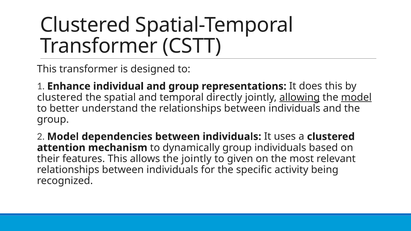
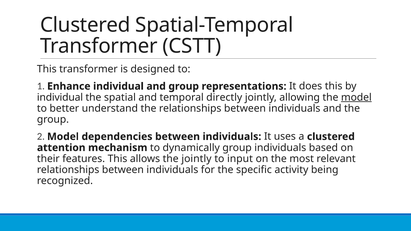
clustered: clustered -> individual (60, 97)
allowing underline: present -> none (300, 97)
given: given -> input (240, 159)
